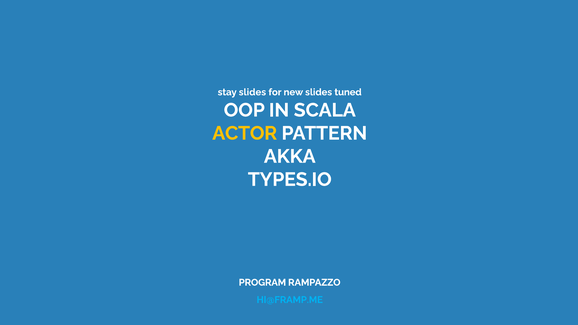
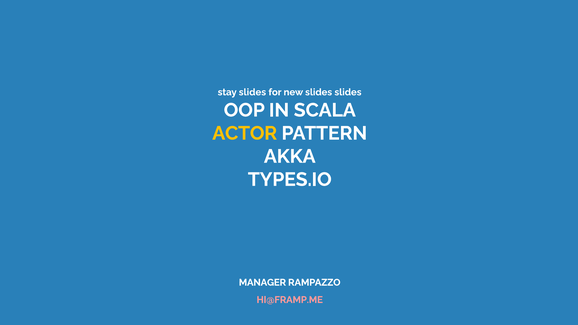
slides tuned: tuned -> slides (348, 92)
PROGRAM: PROGRAM -> MANAGER (262, 283)
HI@FRAMP.ME colour: light blue -> pink (290, 300)
